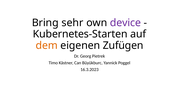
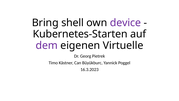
sehr: sehr -> shell (73, 23)
dem colour: orange -> purple (47, 45)
Zufügen: Zufügen -> Virtuelle (123, 45)
